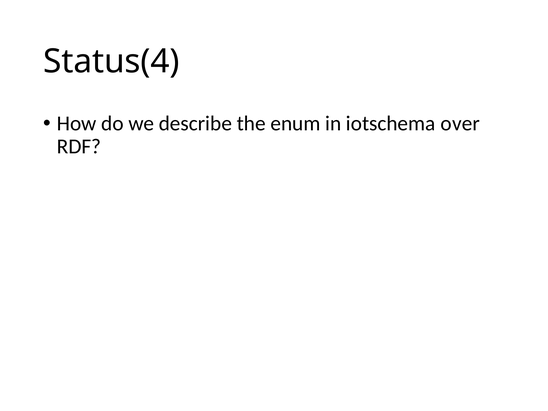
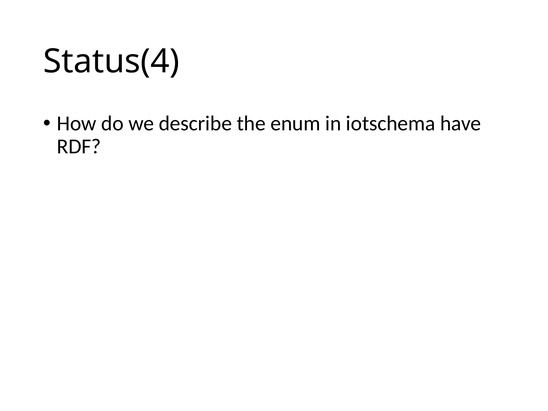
over: over -> have (461, 124)
